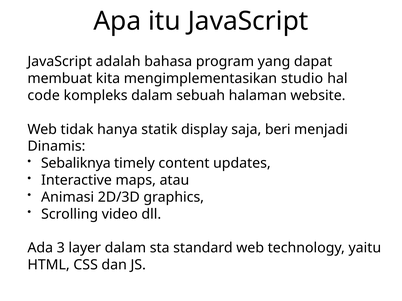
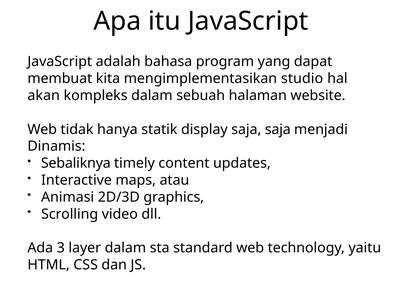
code: code -> akan (44, 96)
saja beri: beri -> saja (278, 130)
